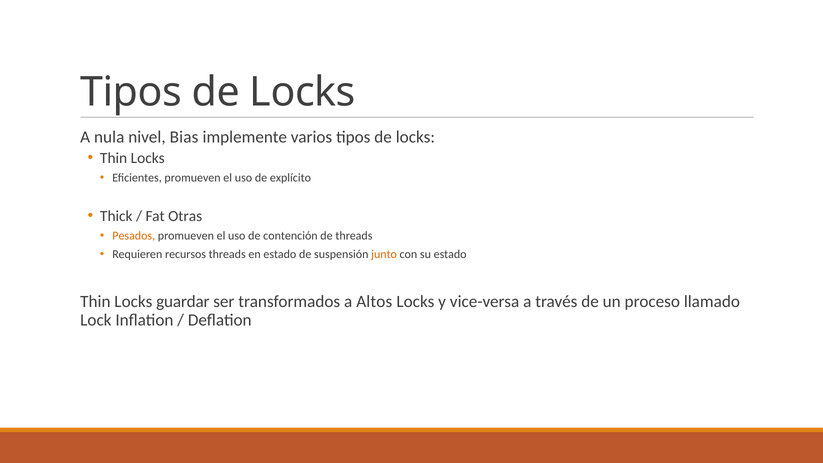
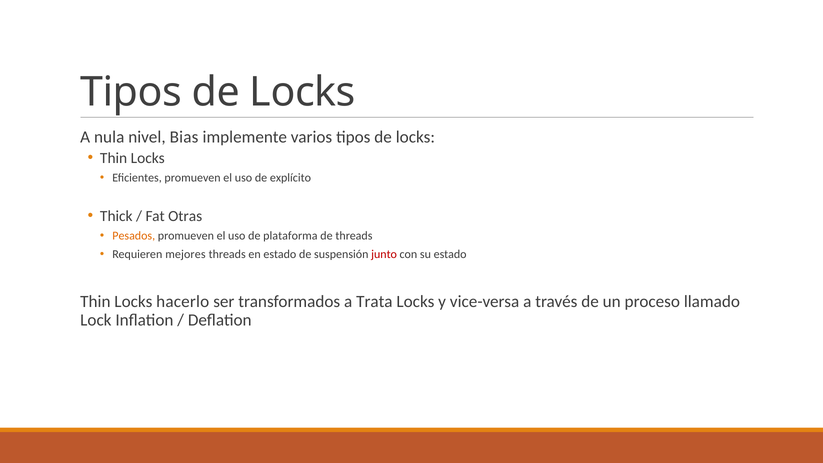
contención: contención -> plataforma (290, 236)
recursos: recursos -> mejores (185, 254)
junto colour: orange -> red (384, 254)
guardar: guardar -> hacerlo (183, 302)
Altos: Altos -> Trata (374, 302)
